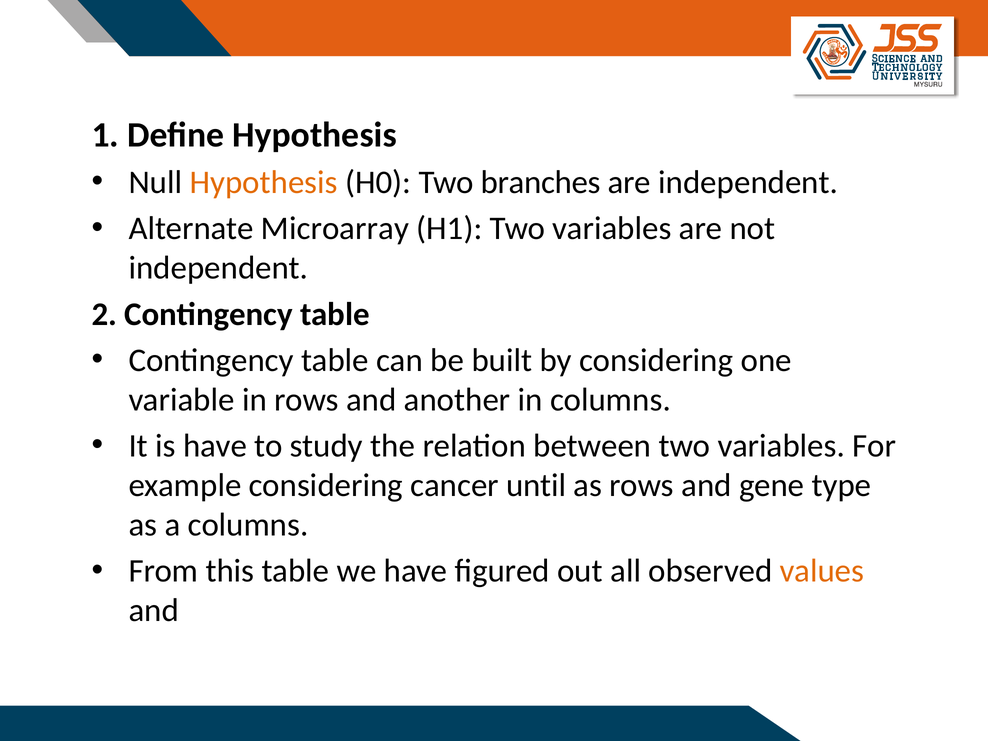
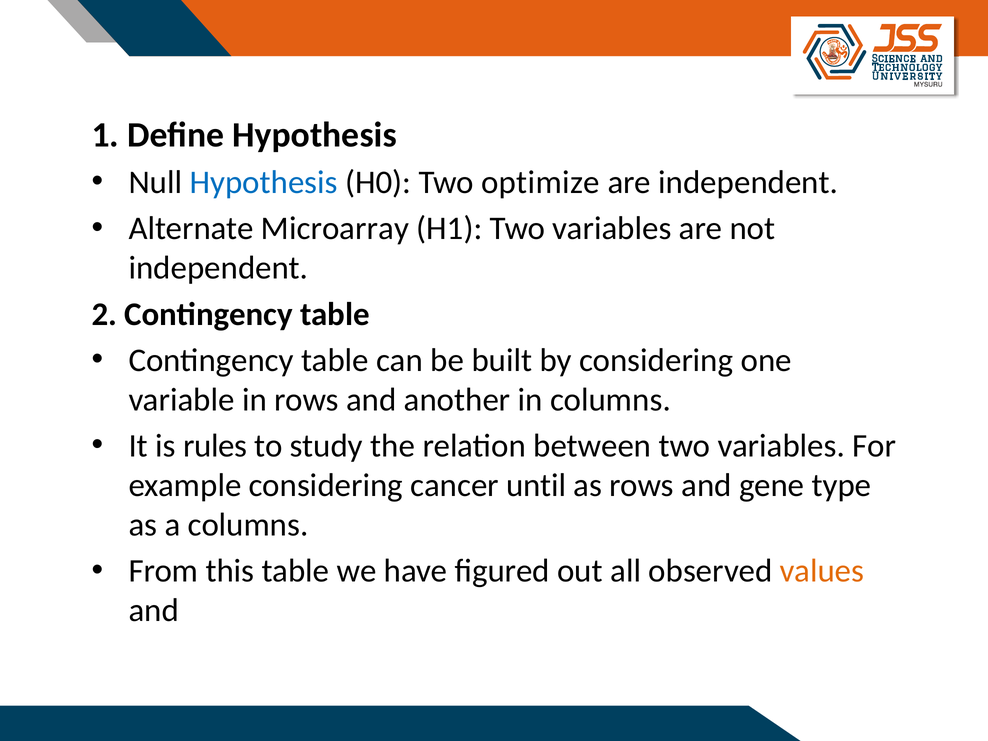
Hypothesis colour: orange -> blue (264, 182)
branches: branches -> optimize (541, 182)
is have: have -> rules (215, 446)
